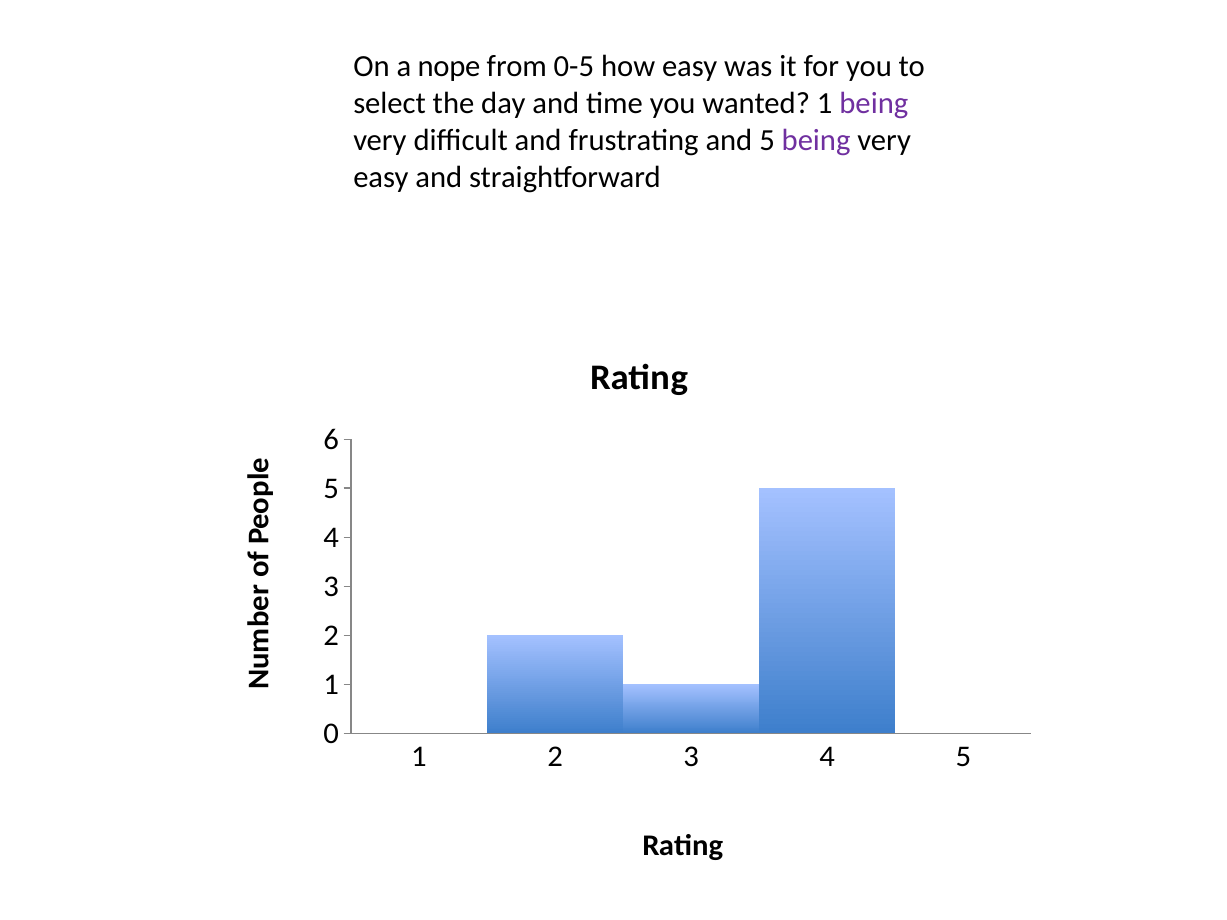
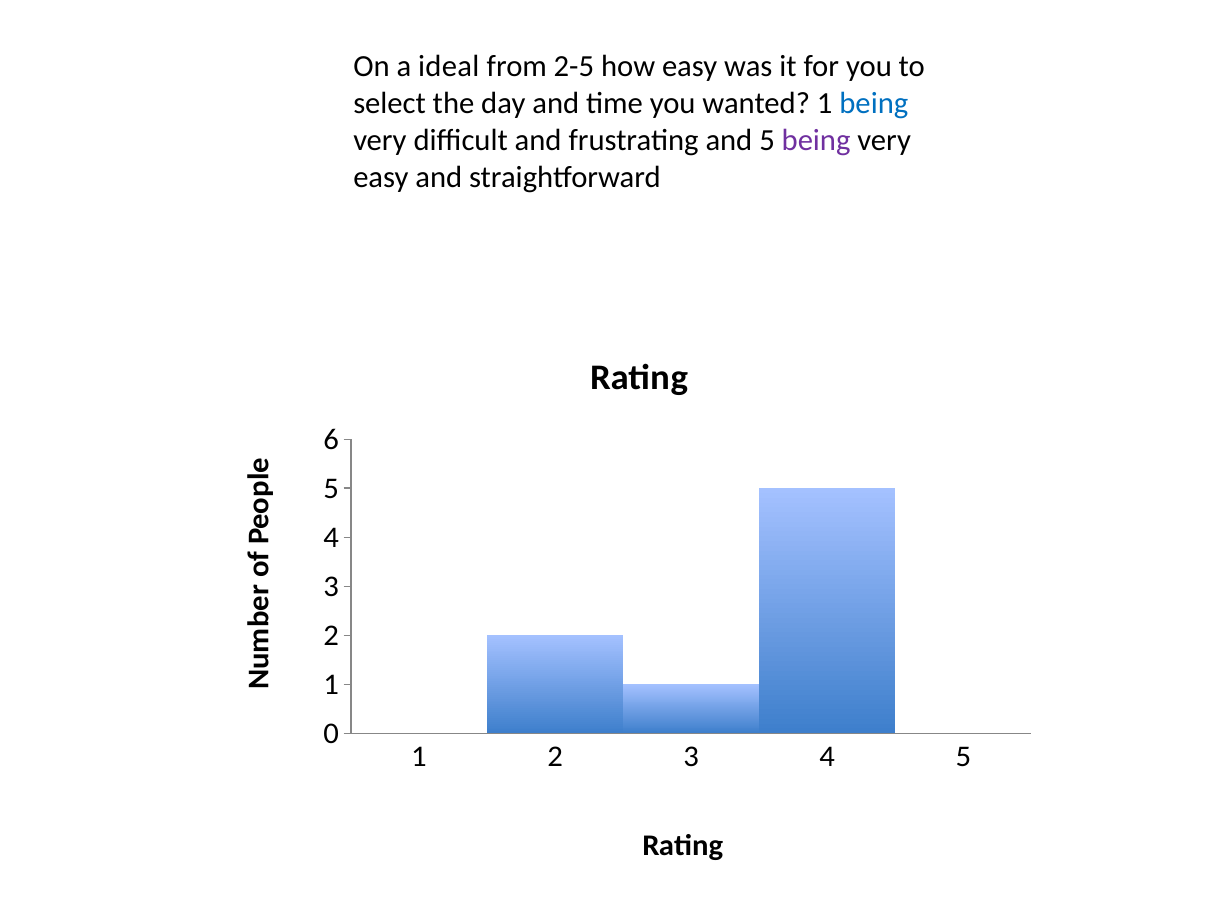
nope: nope -> ideal (449, 67)
0-5: 0-5 -> 2-5 (574, 67)
being colour: purple -> blue (874, 104)
